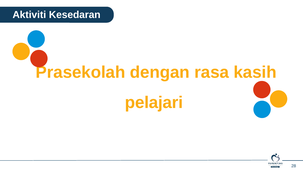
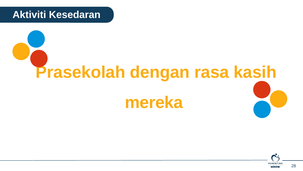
pelajari: pelajari -> mereka (154, 102)
